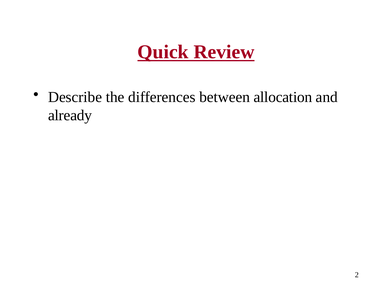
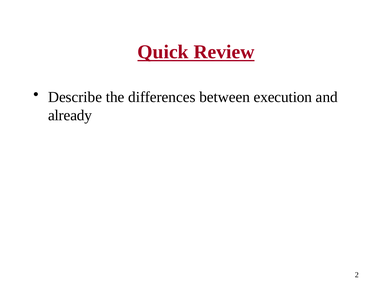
allocation: allocation -> execution (283, 97)
